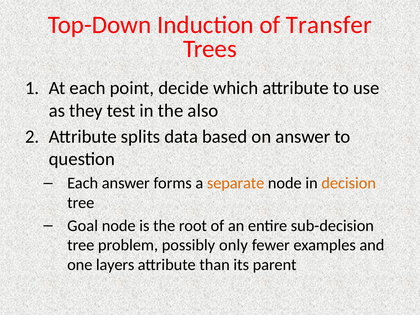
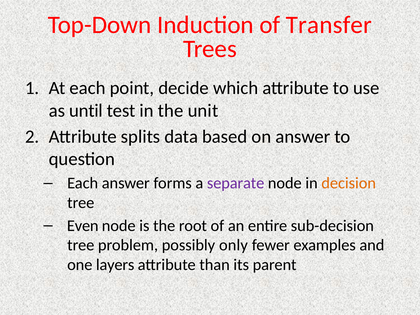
they: they -> until (86, 111)
also: also -> unit (203, 111)
separate colour: orange -> purple (236, 183)
Goal: Goal -> Even (83, 226)
